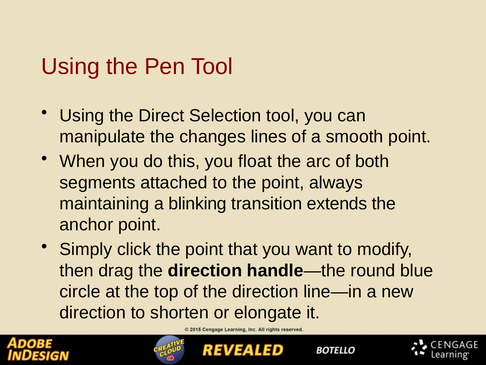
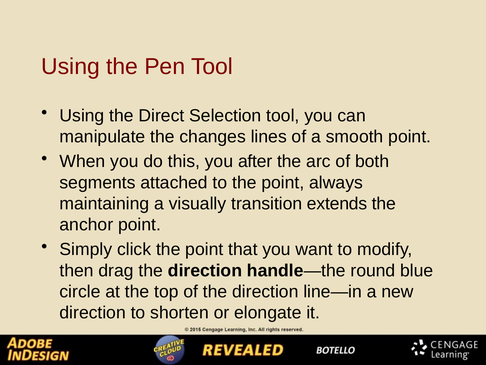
float: float -> after (255, 161)
blinking: blinking -> visually (198, 203)
